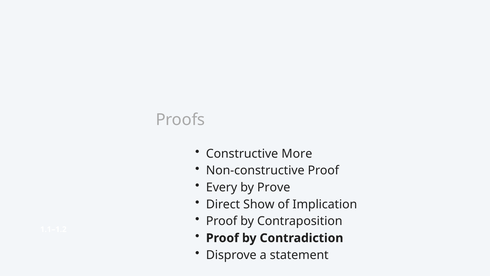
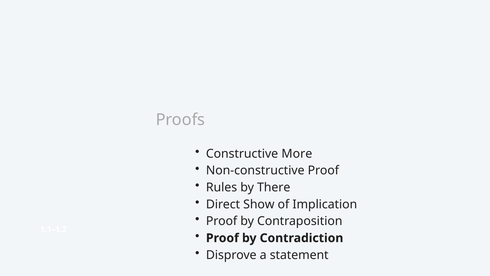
Every: Every -> Rules (222, 187)
Prove: Prove -> There (274, 187)
